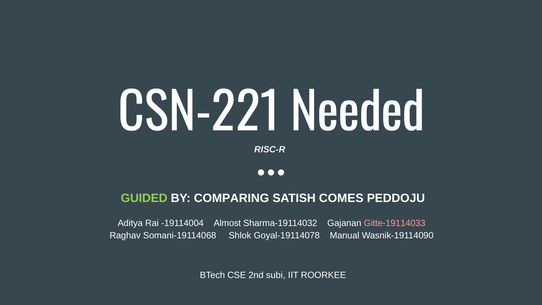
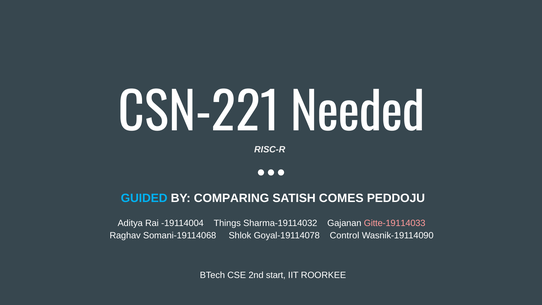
GUIDED colour: light green -> light blue (144, 198)
Almost: Almost -> Things (227, 223)
Manual: Manual -> Control (345, 235)
subi: subi -> start (276, 275)
